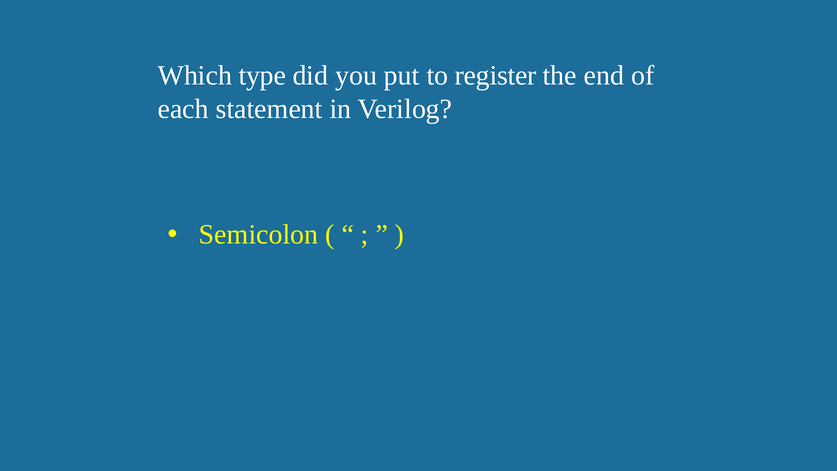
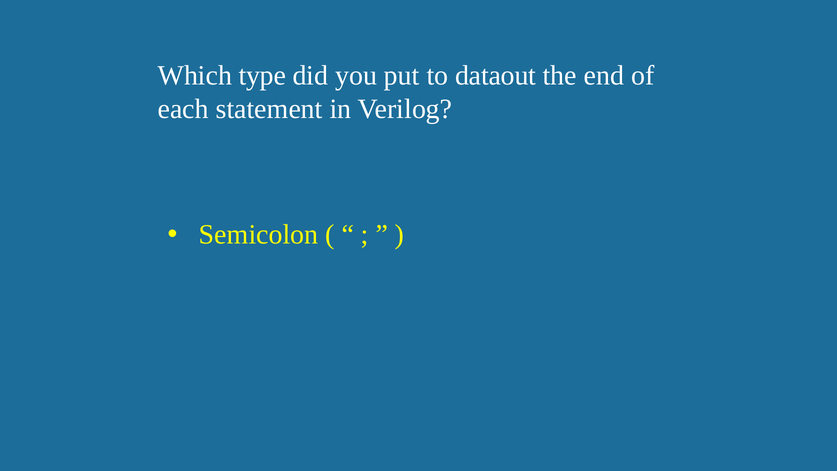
register: register -> dataout (496, 76)
